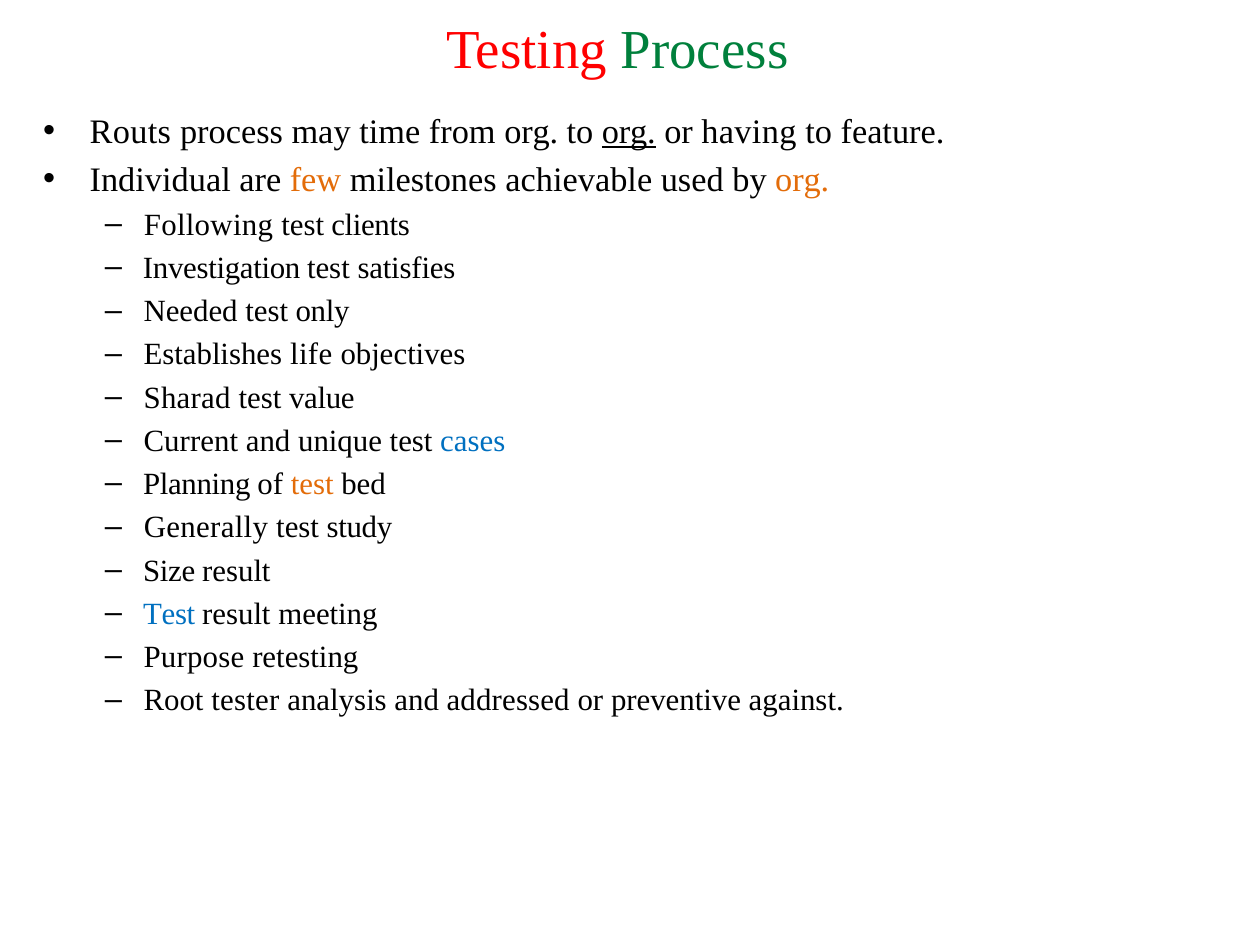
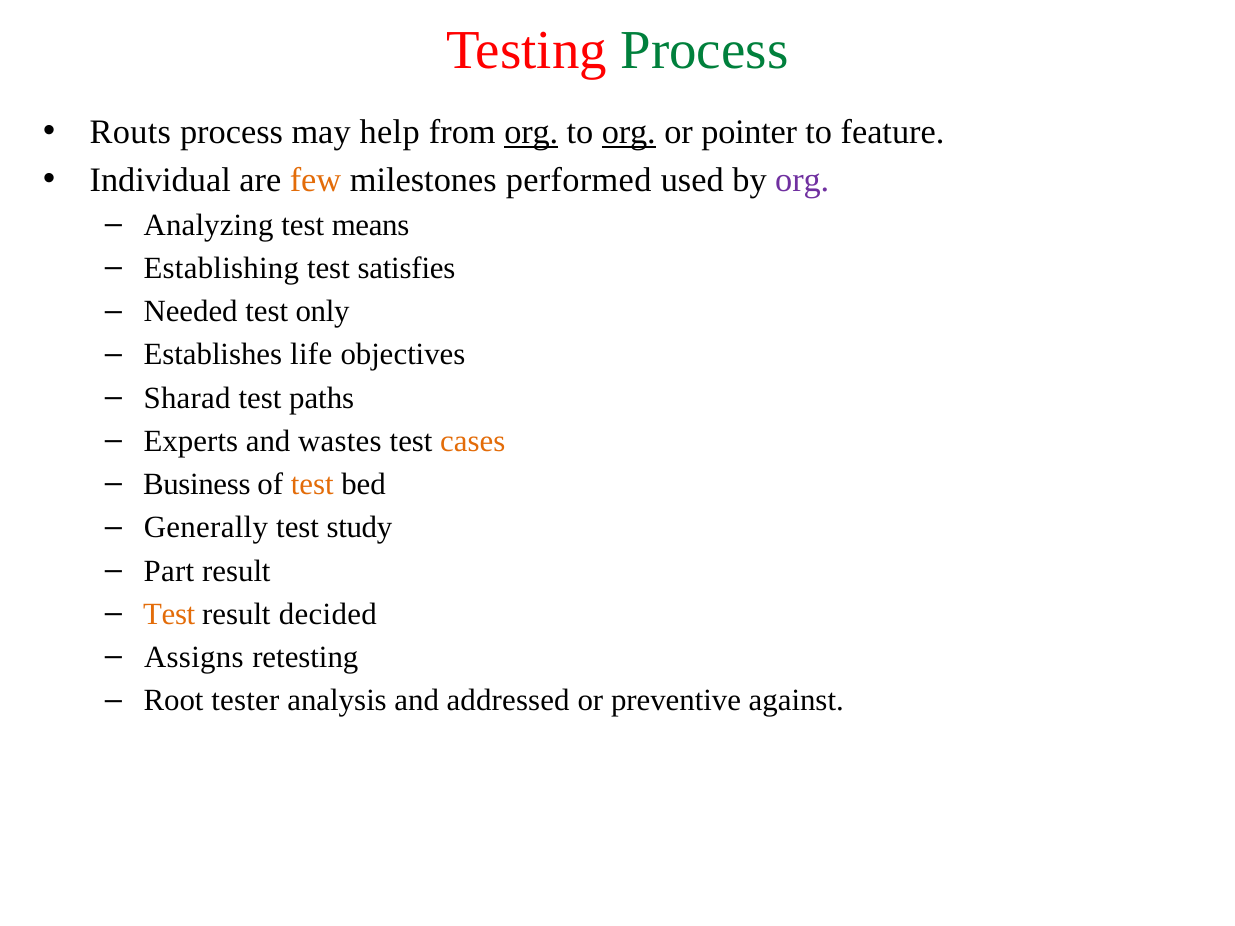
time: time -> help (390, 132)
org underline: none -> present (531, 132)
having: having -> pointer (749, 132)
achievable: achievable -> performed (579, 180)
org colour: orange -> purple (802, 180)
Following: Following -> Analyzing (209, 225)
clients: clients -> means (371, 225)
Investigation: Investigation -> Establishing (221, 268)
value: value -> paths (322, 398)
Current: Current -> Experts (191, 441)
unique: unique -> wastes (340, 441)
cases colour: blue -> orange (473, 441)
Planning: Planning -> Business (197, 485)
Size: Size -> Part (169, 571)
Test colour: blue -> orange (169, 614)
meeting: meeting -> decided (328, 614)
Purpose: Purpose -> Assigns (194, 657)
